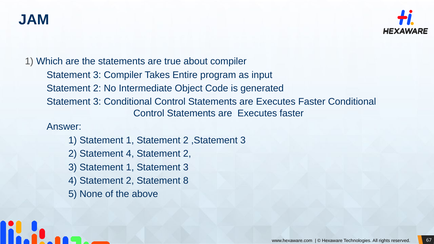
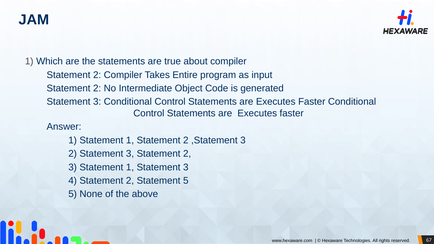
3: 3 -> 2 (97, 75)
2 Statement 4: 4 -> 3 (130, 154)
Statement 8: 8 -> 5 (186, 181)
